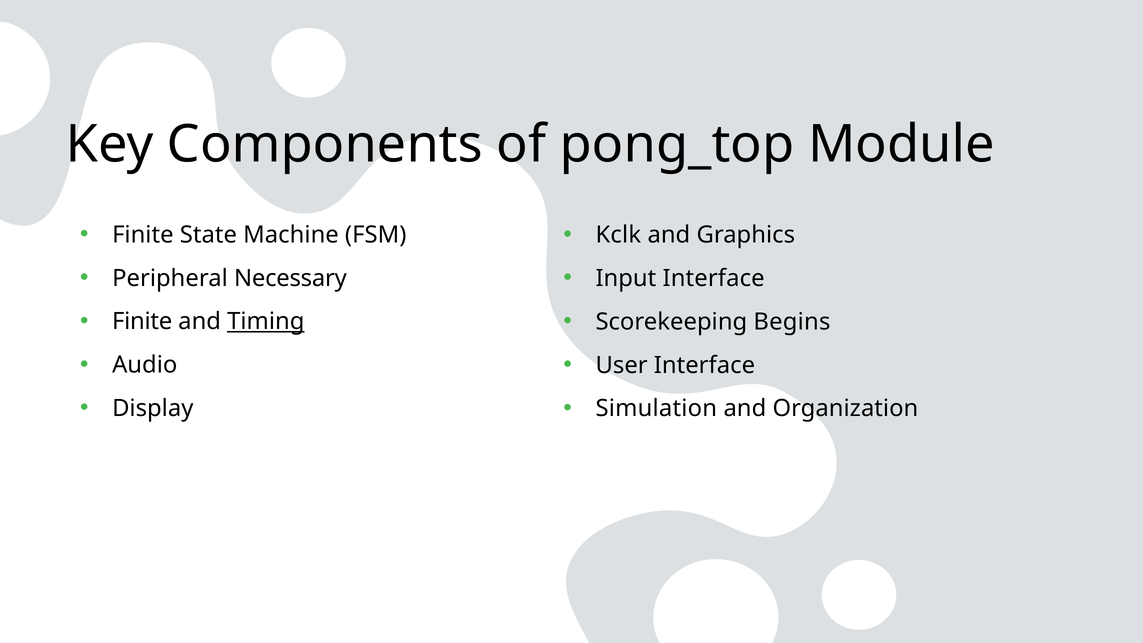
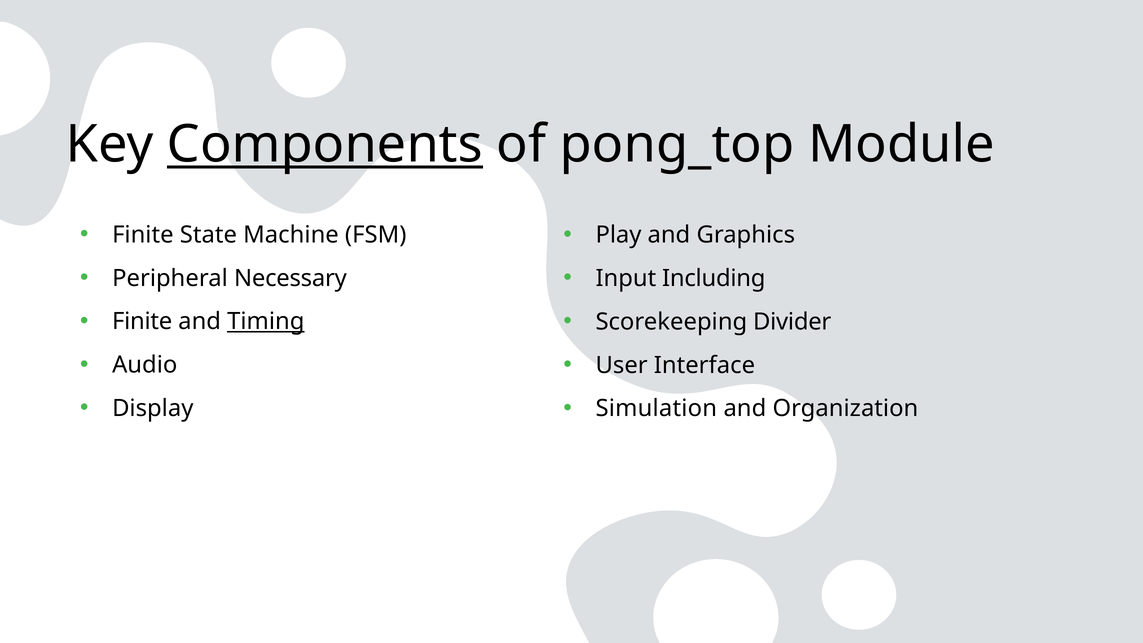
Components underline: none -> present (325, 144)
Kclk: Kclk -> Play (618, 235)
Input Interface: Interface -> Including (714, 278)
Begins: Begins -> Divider (792, 322)
